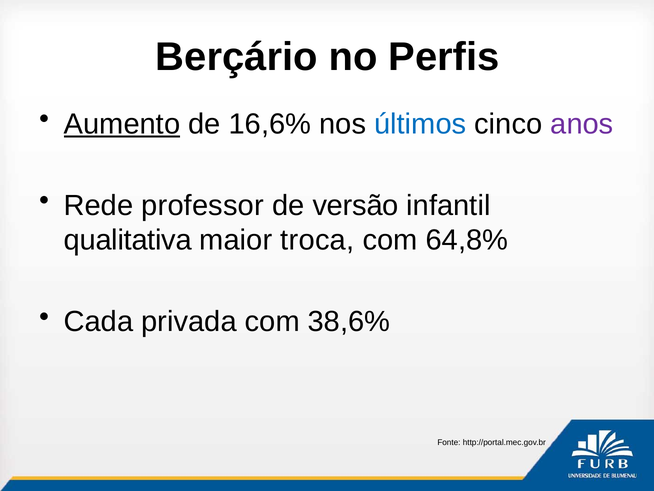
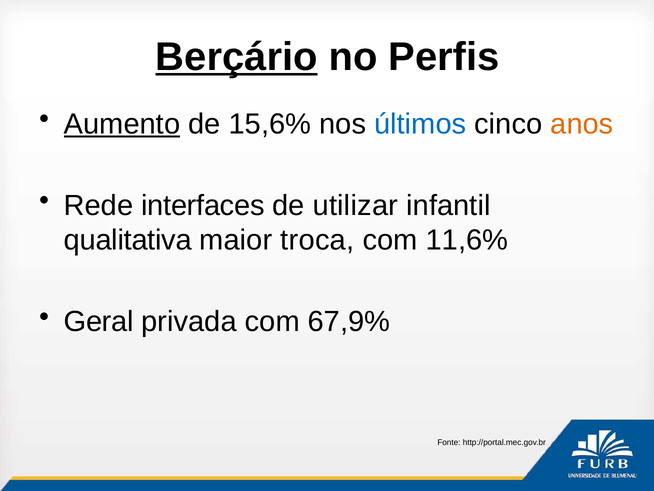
Berçário underline: none -> present (236, 57)
16,6%: 16,6% -> 15,6% (270, 124)
anos colour: purple -> orange (582, 124)
professor: professor -> interfaces (203, 205)
versão: versão -> utilizar (355, 205)
64,8%: 64,8% -> 11,6% (467, 240)
Cada: Cada -> Geral (99, 322)
38,6%: 38,6% -> 67,9% (349, 322)
